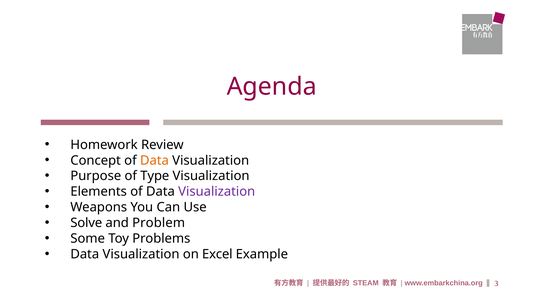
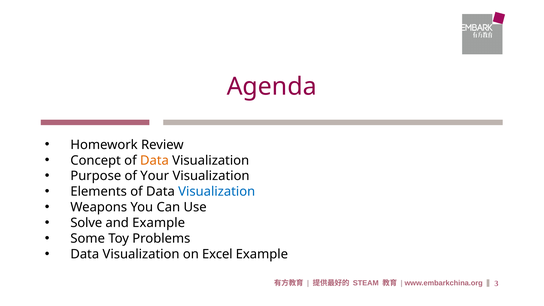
Type: Type -> Your (155, 176)
Visualization colour: purple -> blue (217, 192)
and Problem: Problem -> Example (159, 223)
